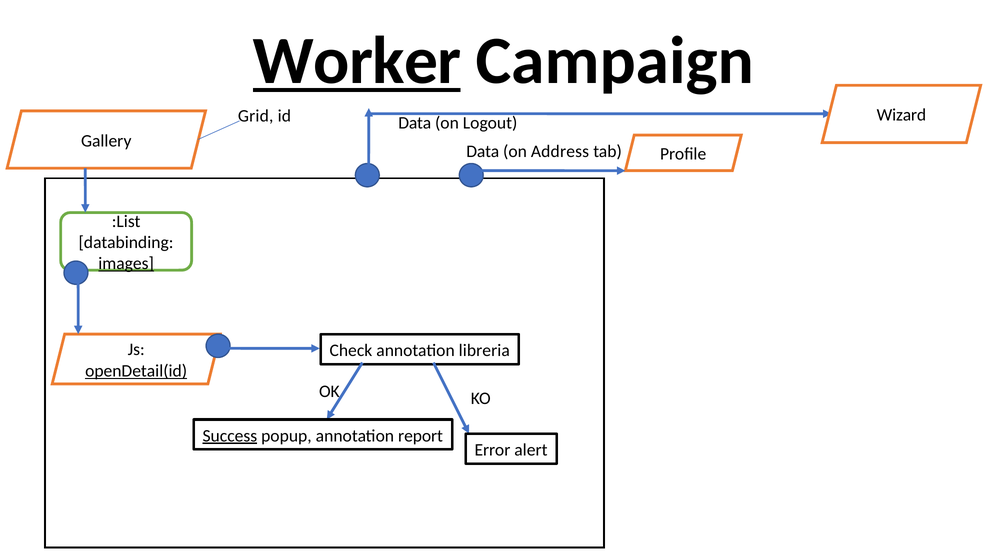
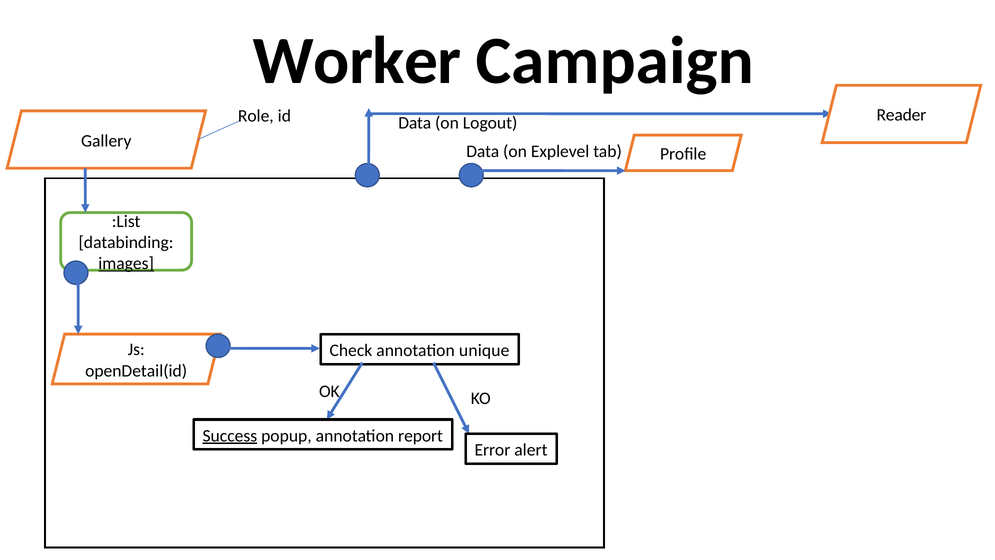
Worker underline: present -> none (357, 61)
Grid: Grid -> Role (256, 116)
Wizard: Wizard -> Reader (901, 115)
Address: Address -> Explevel (560, 151)
libreria: libreria -> unique (484, 350)
openDetail(id underline: present -> none (136, 371)
